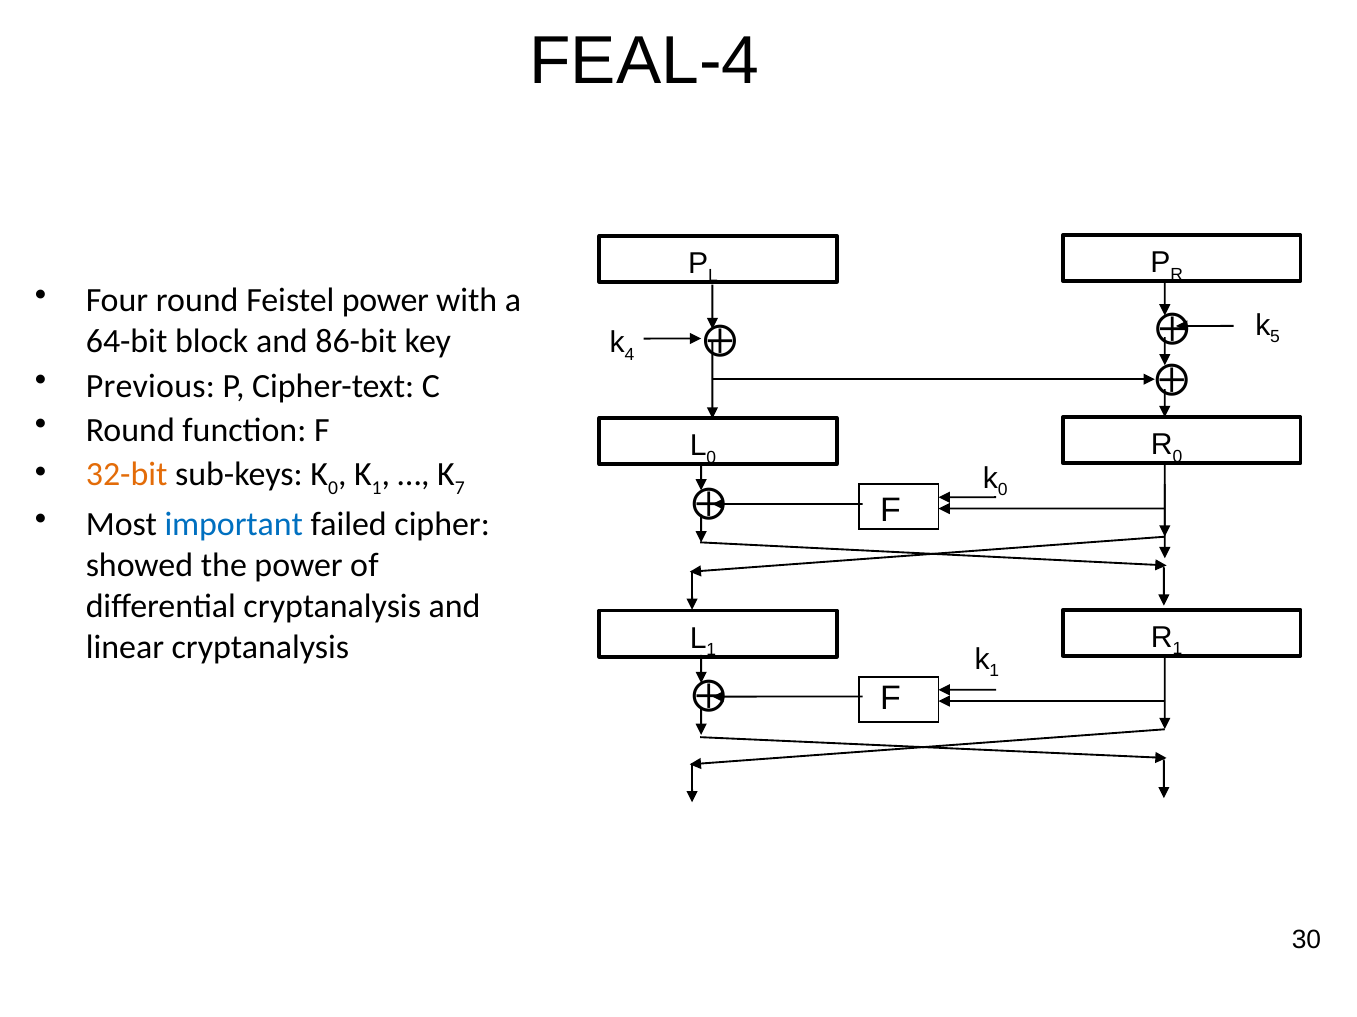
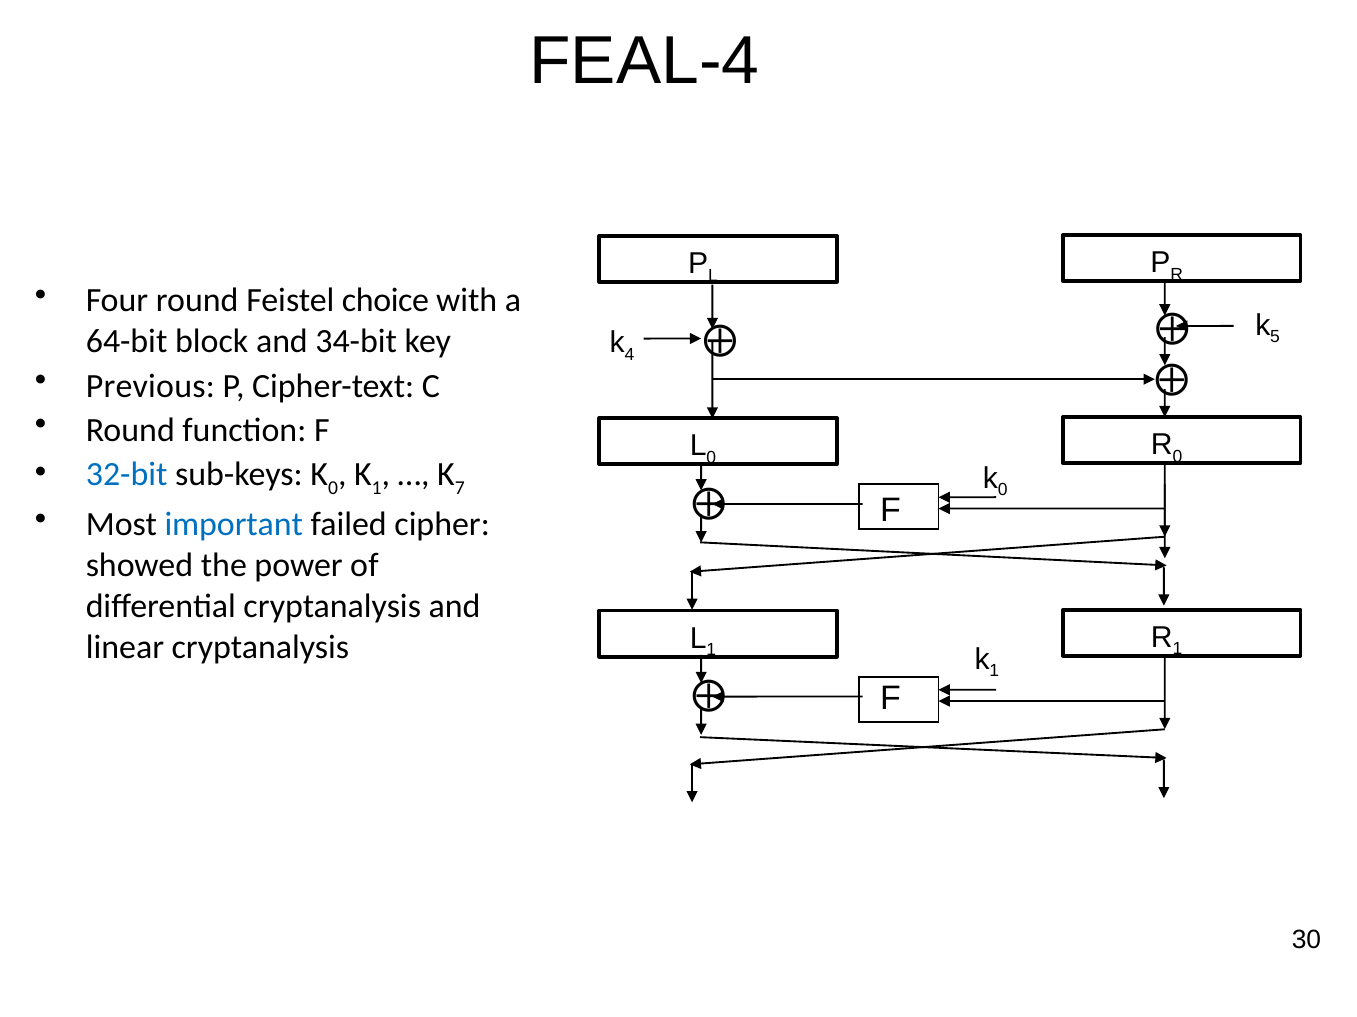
Feistel power: power -> choice (385, 301)
86-bit: 86-bit -> 34-bit (356, 342)
32-bit colour: orange -> blue (127, 475)
